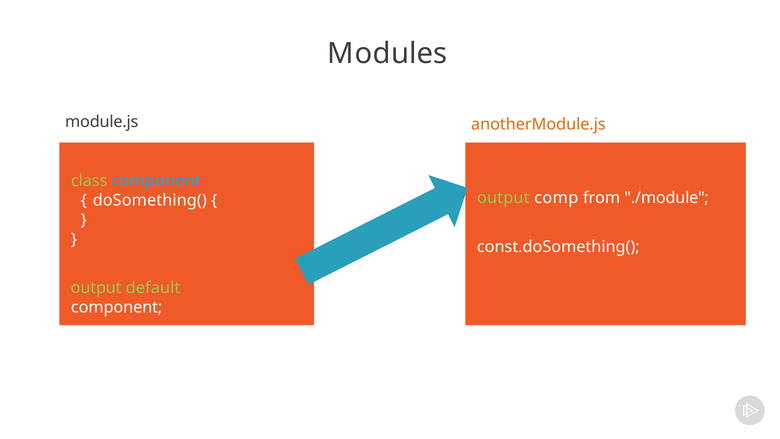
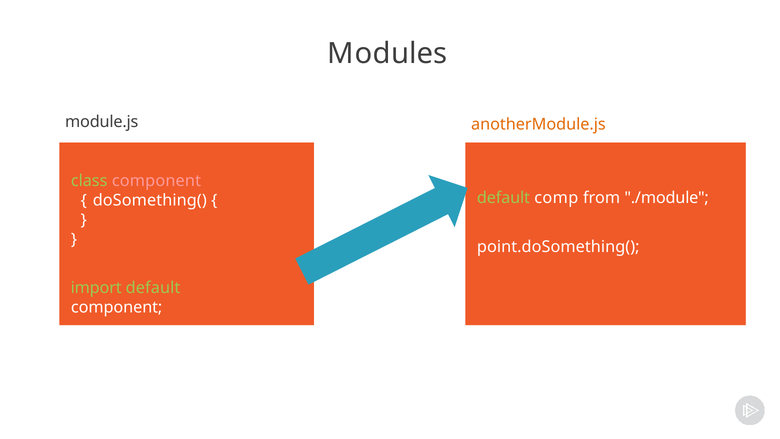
component colour: light blue -> pink (156, 181)
output: output -> default (503, 198)
const.doSomething(: const.doSomething( -> point.doSomething( (558, 247)
output: output -> import (96, 288)
